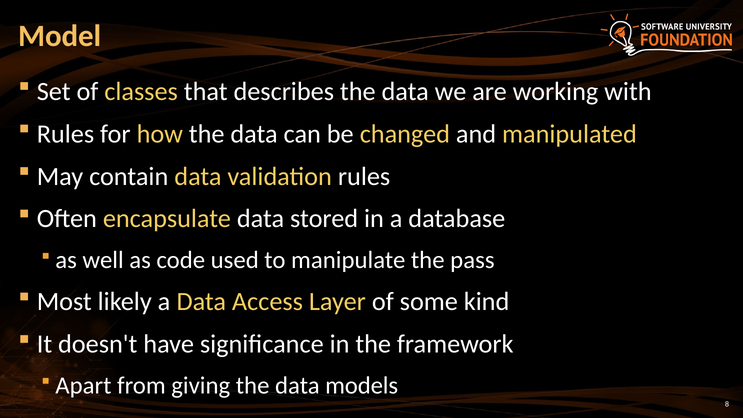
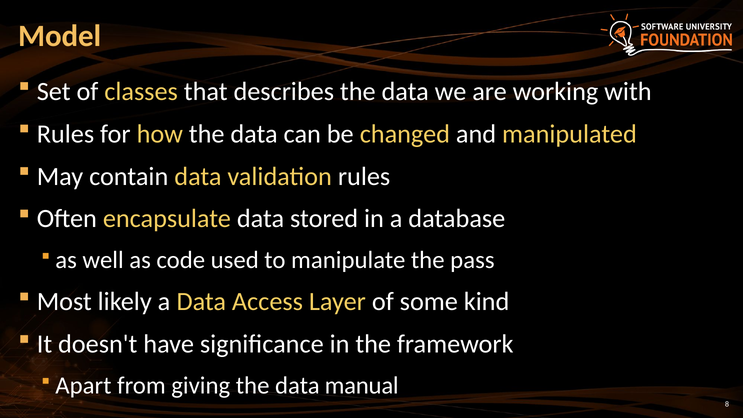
models: models -> manual (362, 386)
